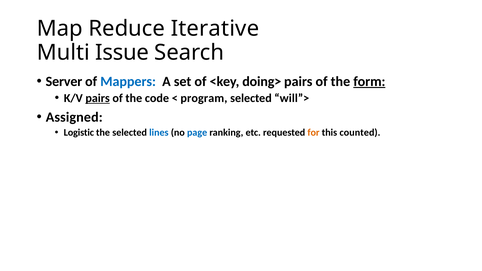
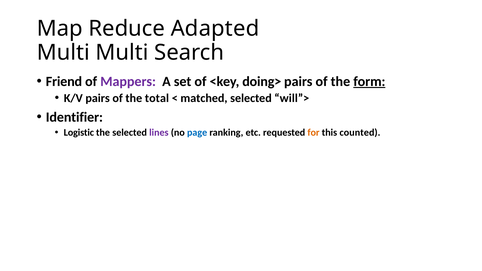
Iterative: Iterative -> Adapted (215, 29)
Multi Issue: Issue -> Multi (122, 52)
Server: Server -> Friend (64, 81)
Mappers colour: blue -> purple (128, 81)
pairs underline: present -> none (98, 98)
code: code -> total (157, 98)
program: program -> matched (204, 98)
Assigned: Assigned -> Identifier (74, 117)
lines colour: blue -> purple (159, 133)
